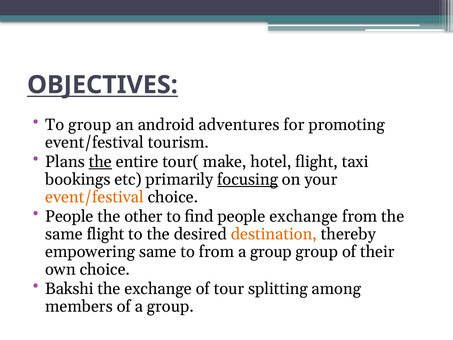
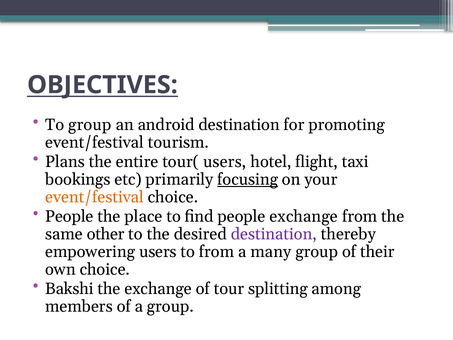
android adventures: adventures -> destination (239, 125)
the underline: present -> none (100, 162)
tour( make: make -> users (225, 162)
other: other -> place (143, 216)
same flight: flight -> other (106, 234)
destination colour: orange -> purple (274, 234)
empowering same: same -> users (158, 252)
group: group -> many (271, 252)
